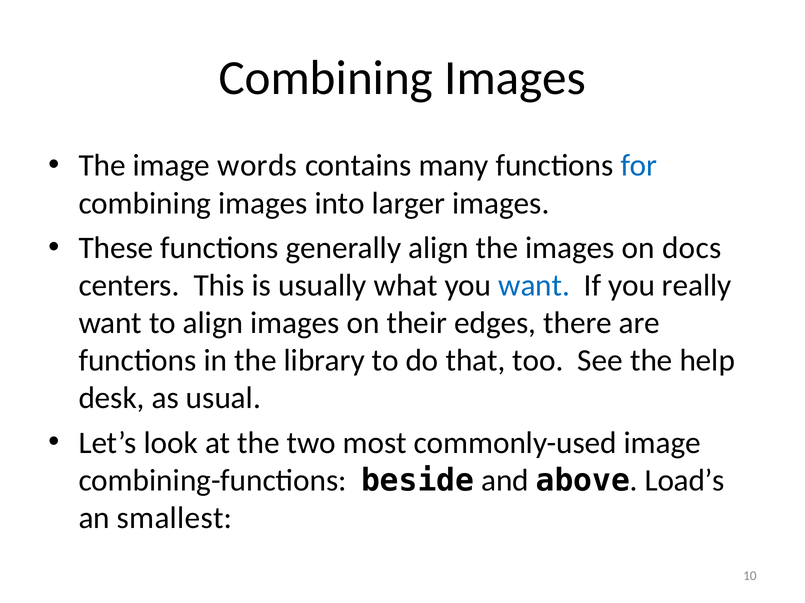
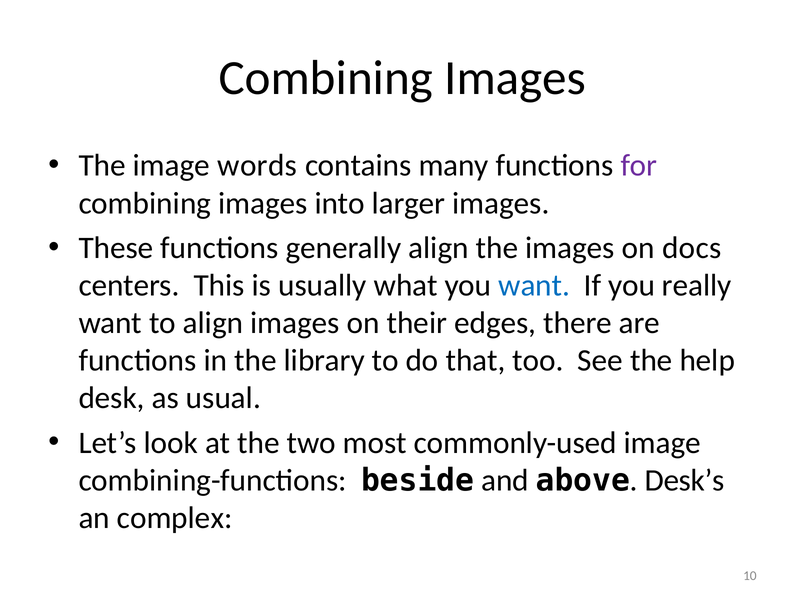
for colour: blue -> purple (639, 166)
Load’s: Load’s -> Desk’s (685, 481)
smallest: smallest -> complex (175, 518)
